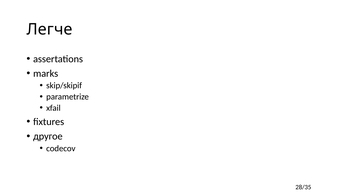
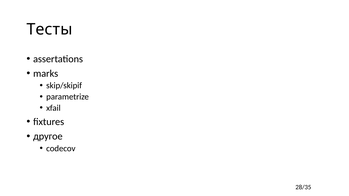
Легче: Легче -> Тесты (50, 29)
